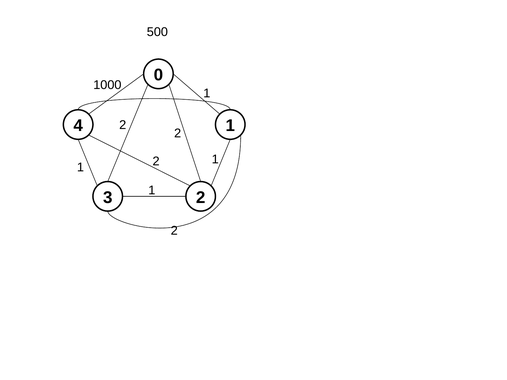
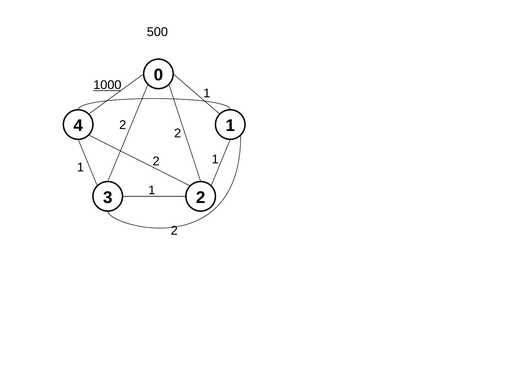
1000 underline: none -> present (107, 85)
